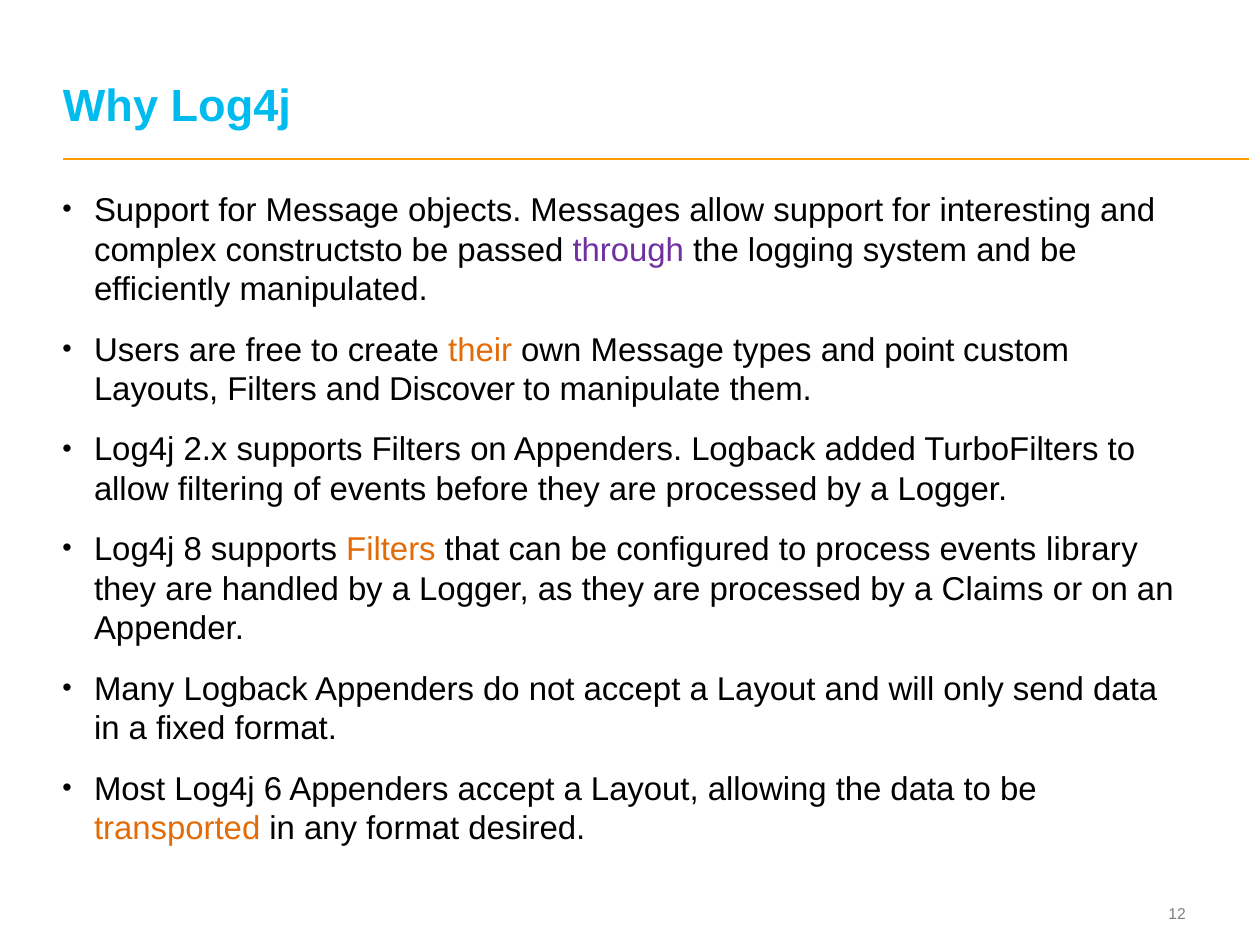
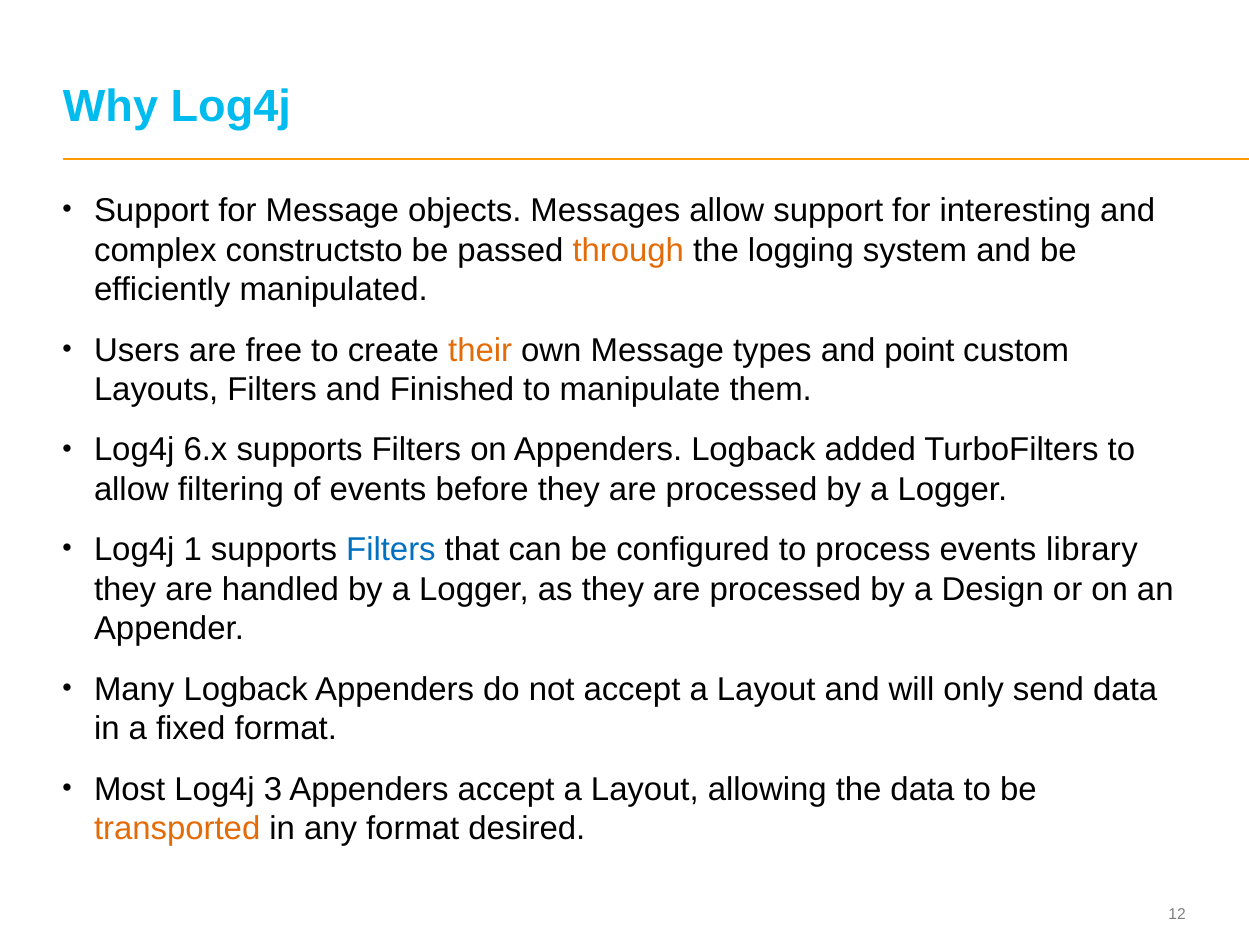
through colour: purple -> orange (628, 250)
Discover: Discover -> Finished (452, 390)
2.x: 2.x -> 6.x (205, 450)
8: 8 -> 1 (193, 550)
Filters colour: orange -> blue (391, 550)
Claims: Claims -> Design (993, 589)
6: 6 -> 3 (273, 789)
